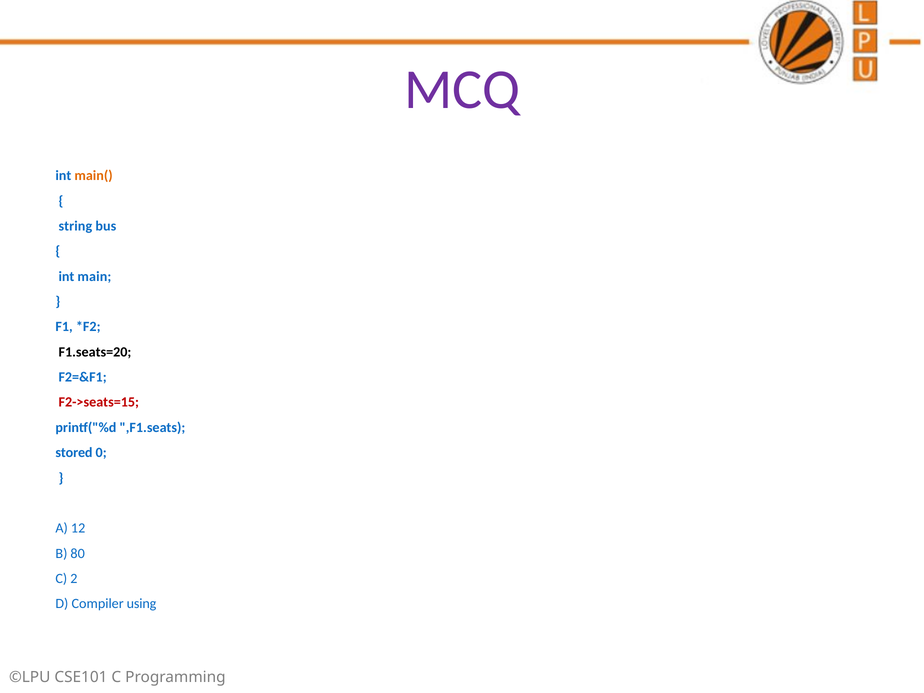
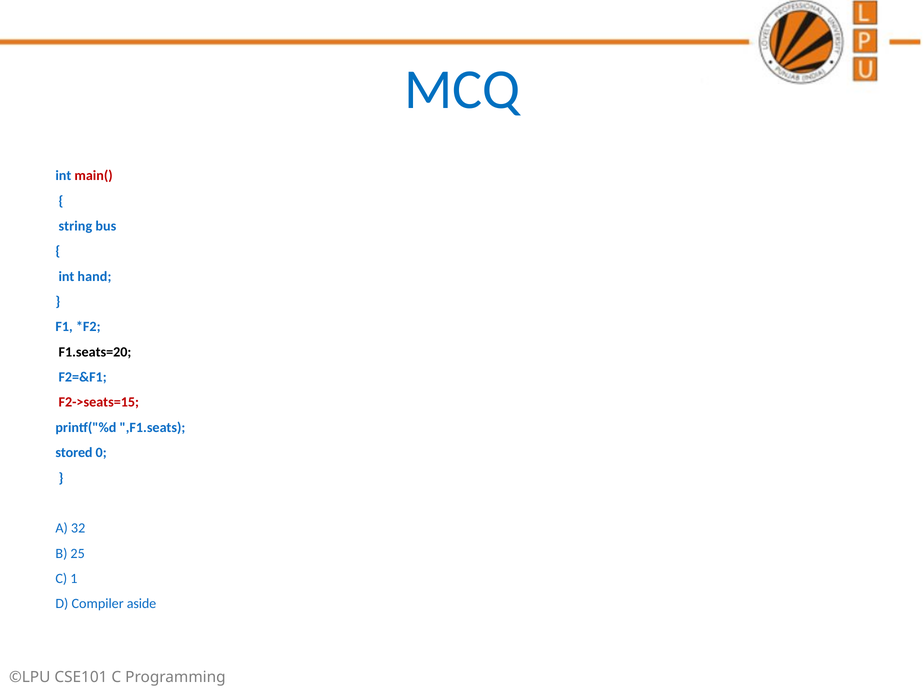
MCQ colour: purple -> blue (462, 89)
main( colour: orange -> red (94, 176)
main: main -> hand (94, 276)
12: 12 -> 32 (78, 528)
80: 80 -> 25 (78, 553)
2: 2 -> 1 (74, 579)
using: using -> aside (142, 604)
